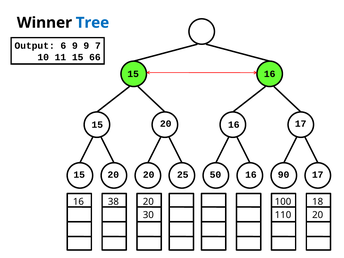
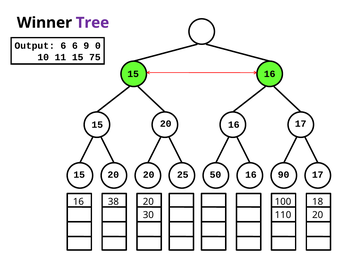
Tree colour: blue -> purple (92, 23)
6 9: 9 -> 6 (75, 46)
7: 7 -> 0 (98, 46)
66: 66 -> 75 (95, 57)
